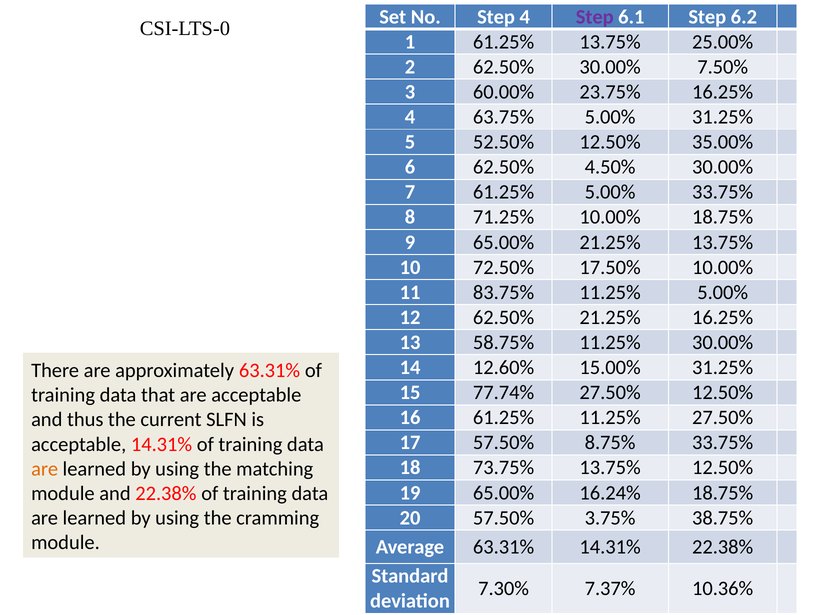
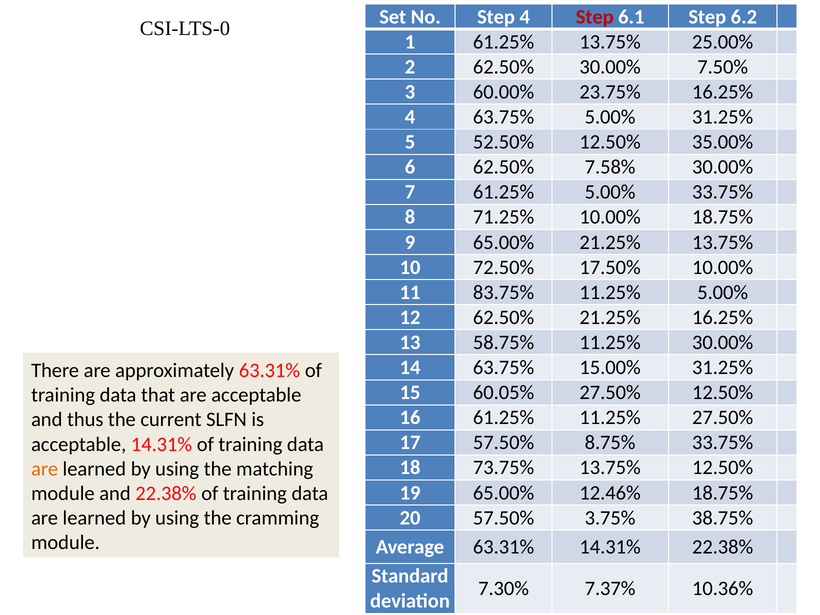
Step colour: purple -> red (595, 17)
4.50%: 4.50% -> 7.58% (610, 167)
14 12.60%: 12.60% -> 63.75% (504, 367)
77.74%: 77.74% -> 60.05% (504, 393)
16.24%: 16.24% -> 12.46% (610, 493)
